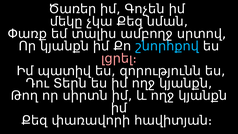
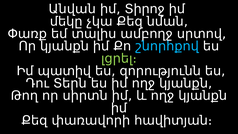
Ծառեր: Ծառեր -> Անվան (72, 9)
Գոչեն: Գոչեն -> Տիրոջ (145, 9)
լցրել։ colour: pink -> light green (119, 59)
